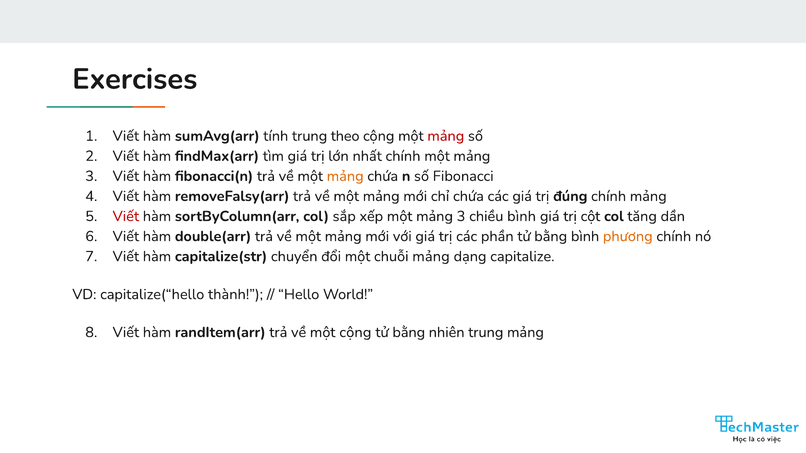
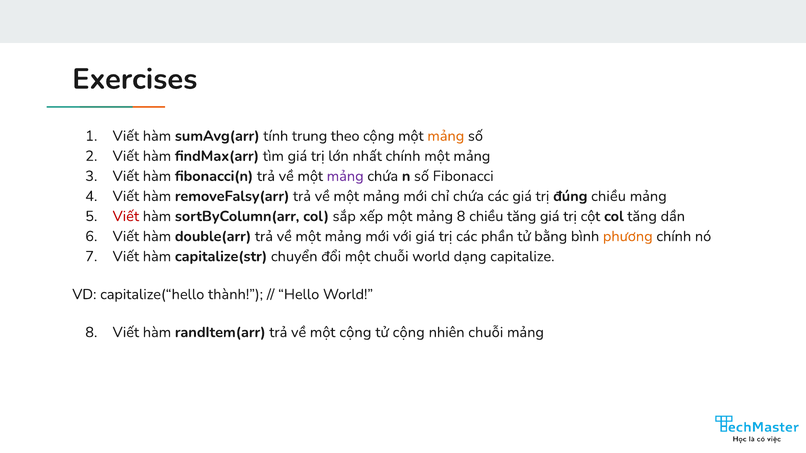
mảng colour: red -> orange (446, 136)
mảng colour: orange -> purple (345, 176)
đúng chính: chính -> chiều (609, 196)
xếp một mảng 3: 3 -> 8 (461, 216)
chiều bình: bình -> tăng (522, 216)
chuỗi mảng: mảng -> world (431, 257)
bằng: bằng -> cộng (409, 333)
nhiên trung: trung -> chuỗi (486, 333)
